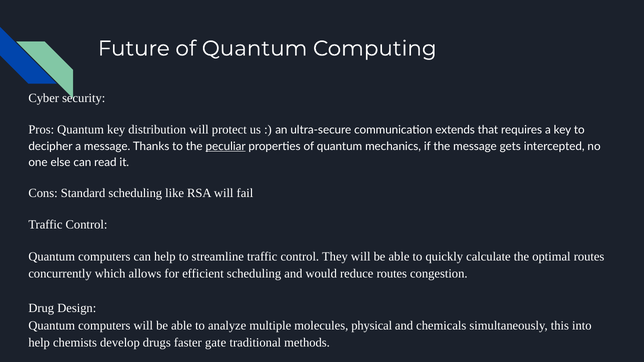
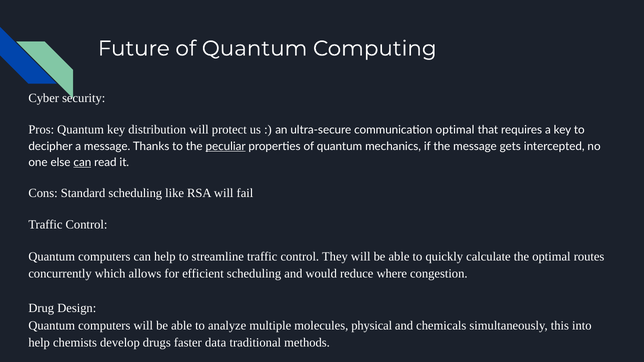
communication extends: extends -> optimal (455, 130)
can underline: none -> present (82, 162)
reduce routes: routes -> where (392, 274)
gate: gate -> data (216, 343)
